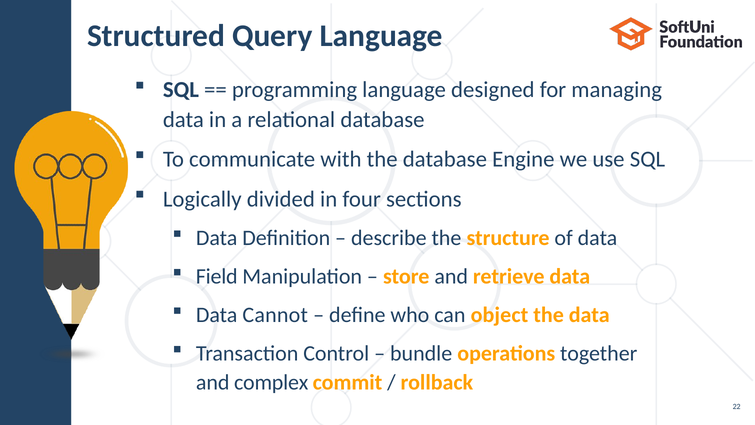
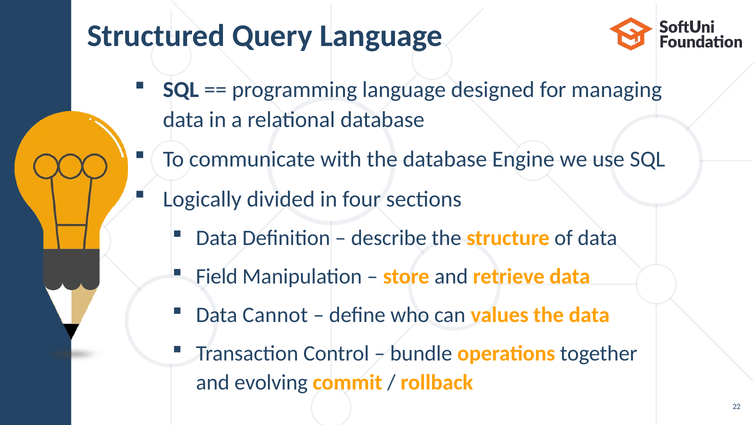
object: object -> values (500, 315)
complex: complex -> evolving (271, 382)
